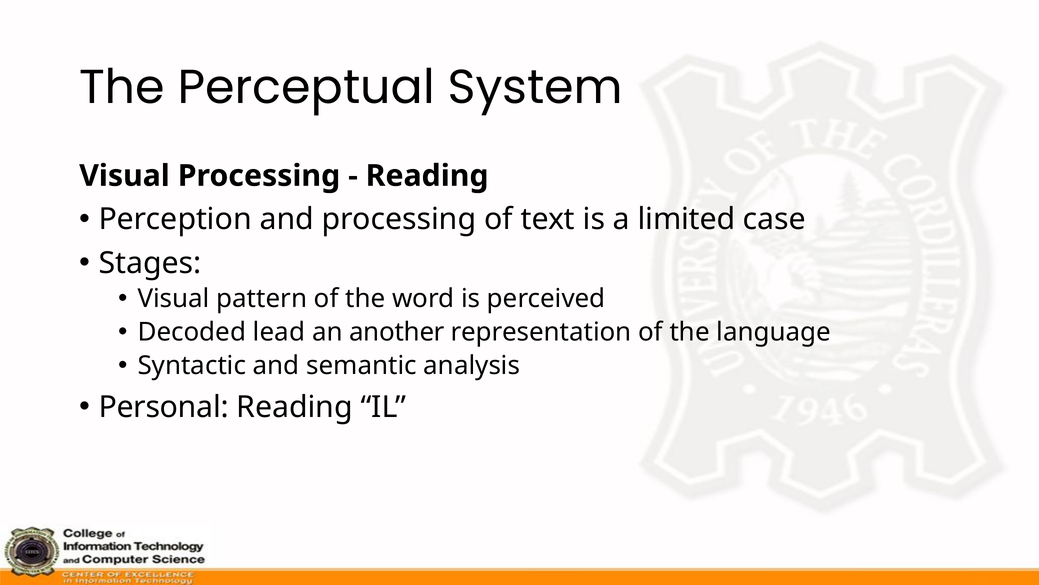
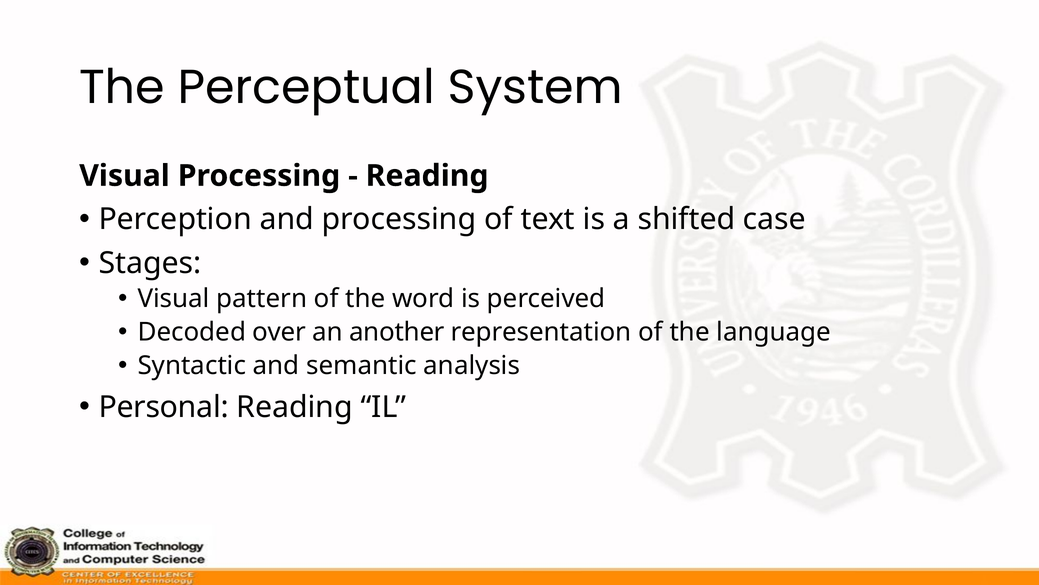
limited: limited -> shifted (686, 219)
lead: lead -> over (279, 332)
